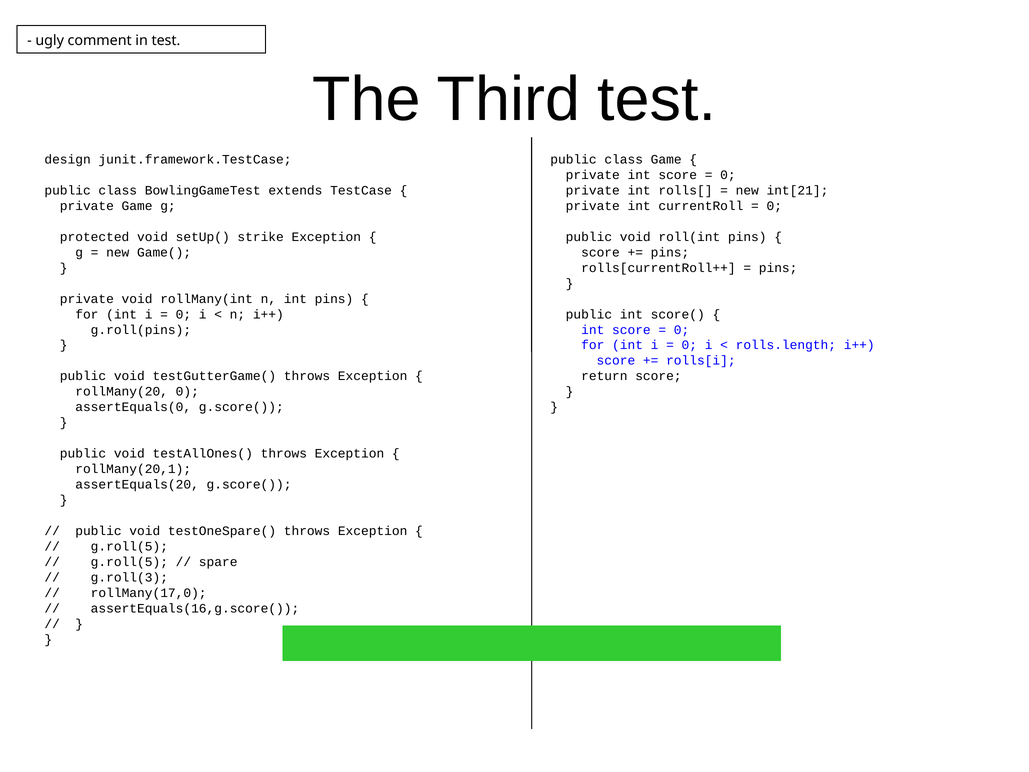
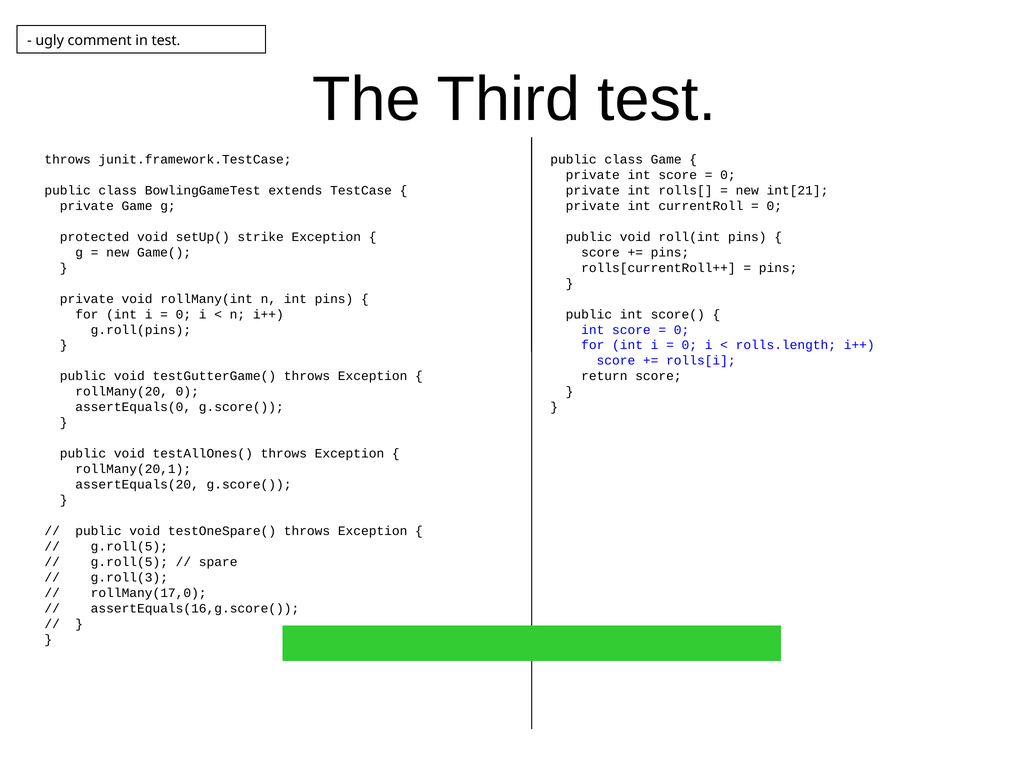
design: design -> throws (68, 159)
